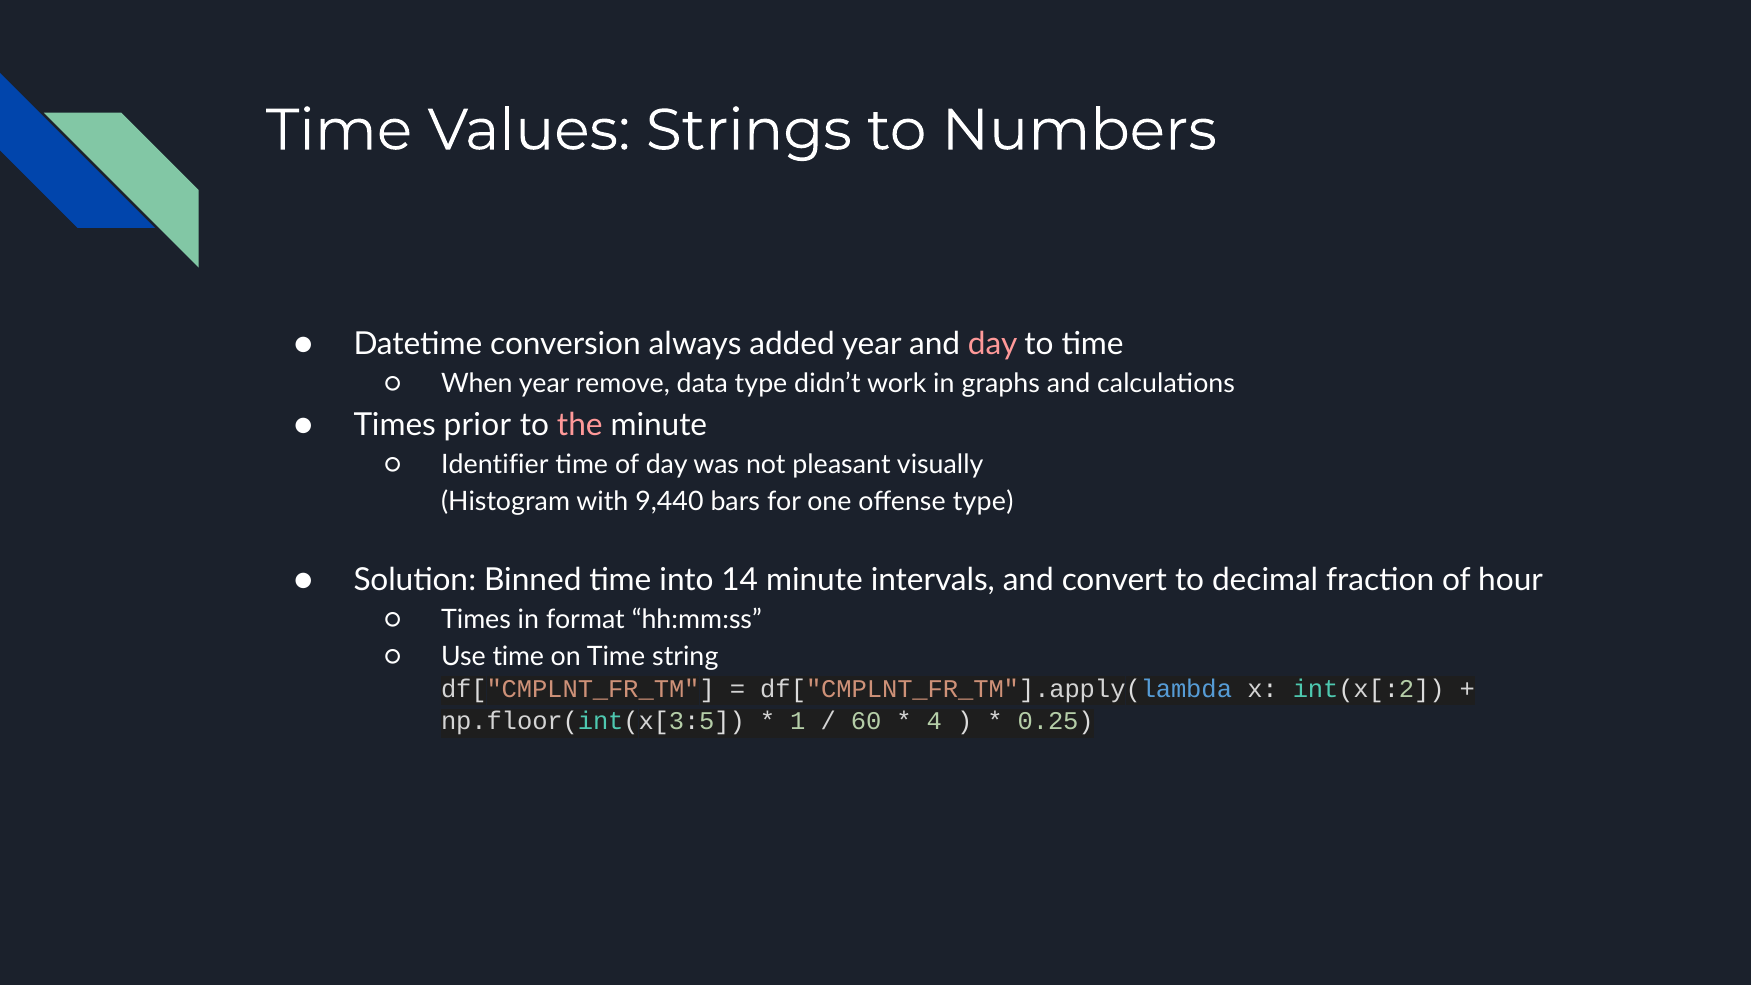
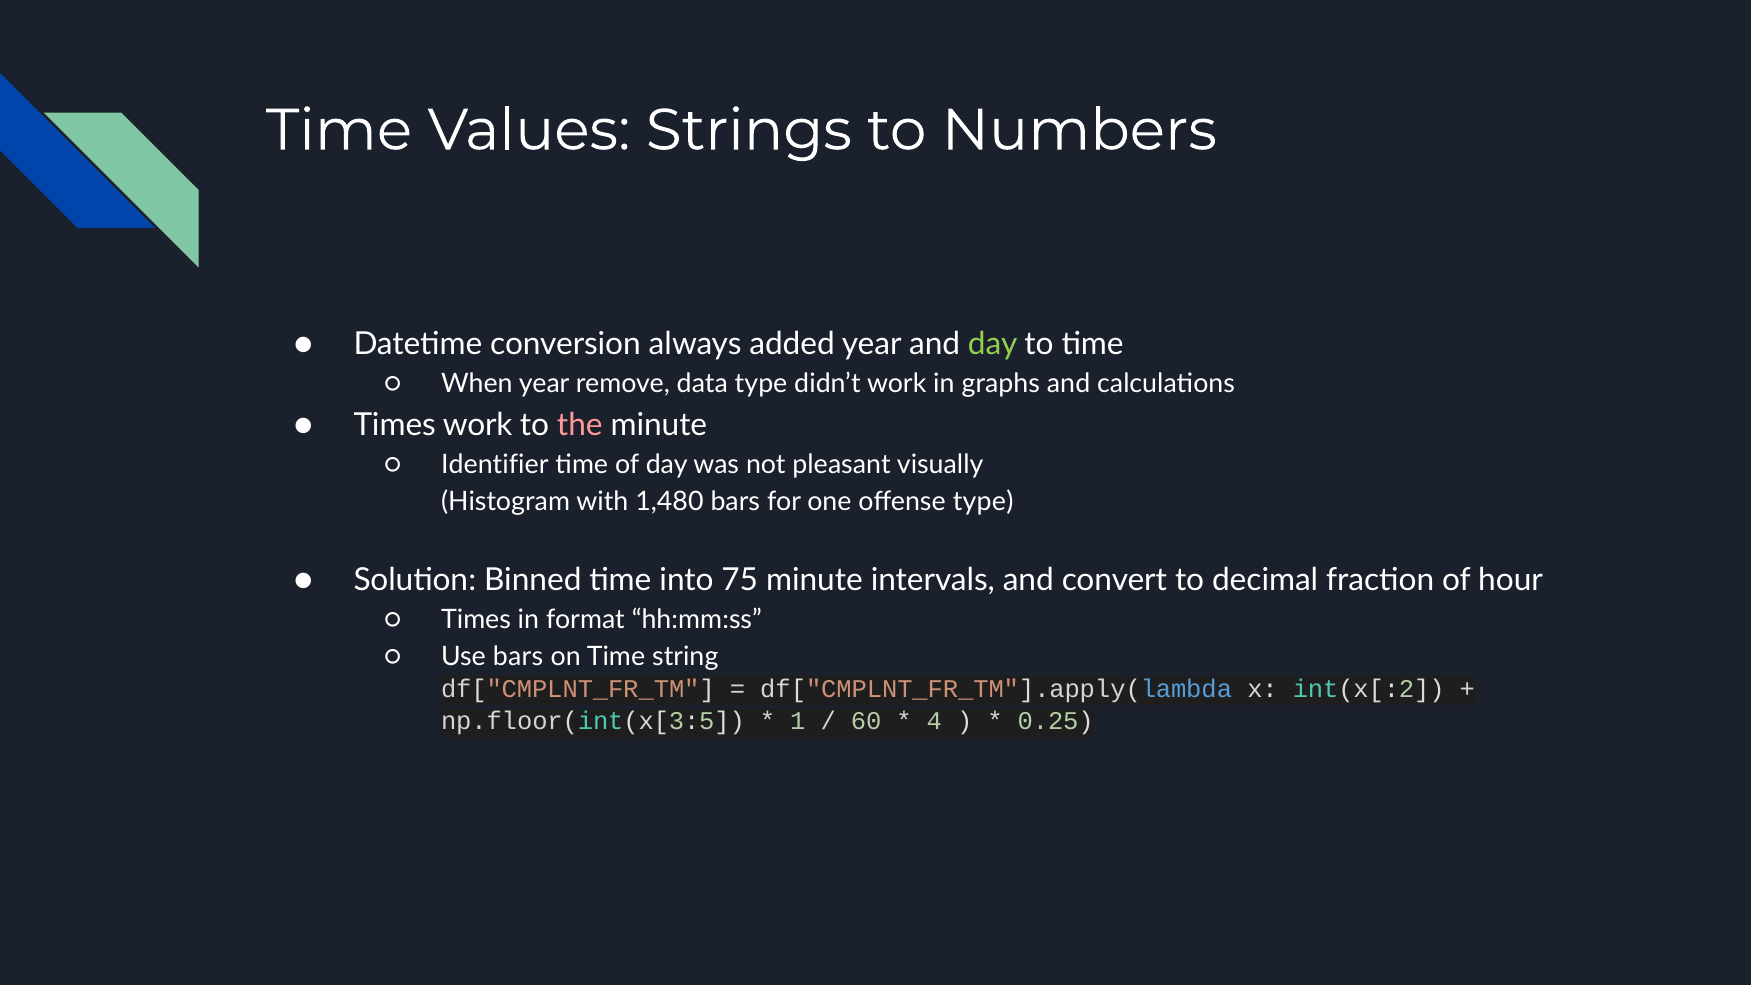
day colour: pink -> light green (993, 344)
Times prior: prior -> work (478, 425)
9,440: 9,440 -> 1,480 (669, 502)
14: 14 -> 75 (740, 580)
Use time: time -> bars (518, 657)
